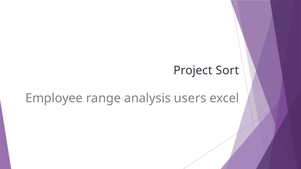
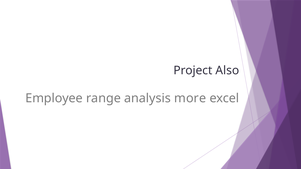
Sort: Sort -> Also (227, 70)
users: users -> more (190, 98)
